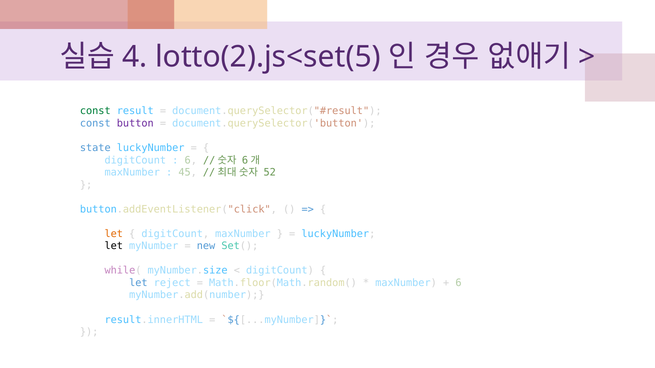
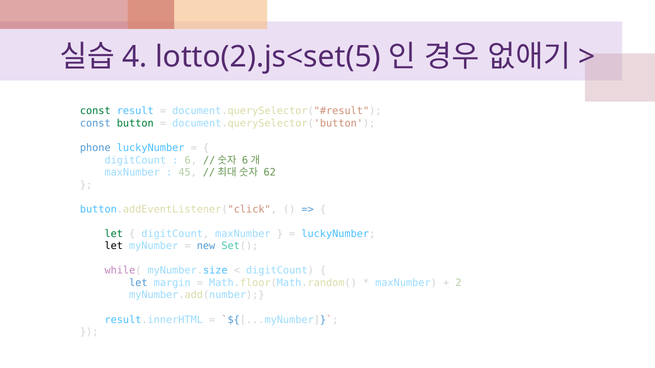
button colour: purple -> green (135, 124)
state: state -> phone (95, 148)
52: 52 -> 62 (270, 173)
let colour: orange -> green (114, 234)
reject: reject -> margin (172, 283)
6: 6 -> 2 (458, 283)
